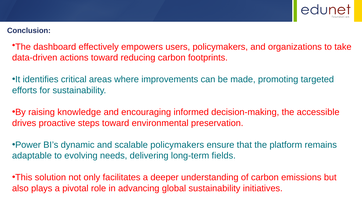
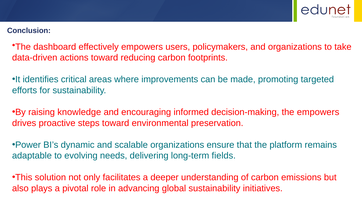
the accessible: accessible -> empowers (318, 112)
scalable policymakers: policymakers -> organizations (177, 145)
